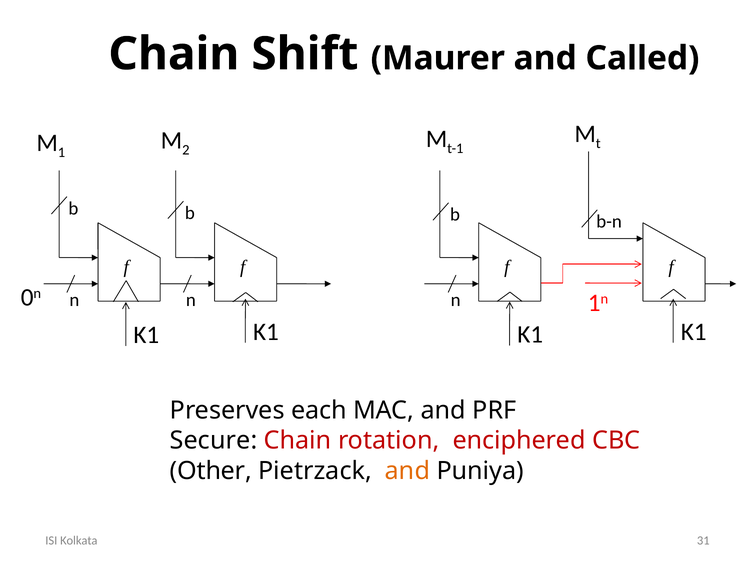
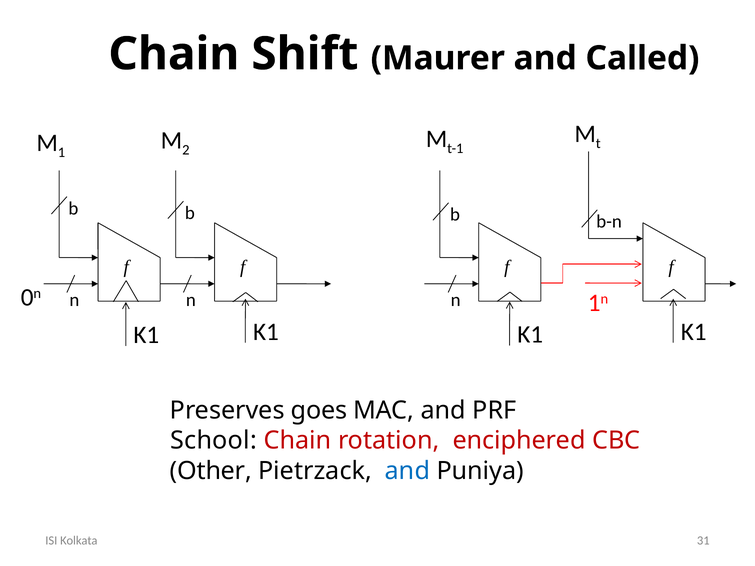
each: each -> goes (319, 411)
Secure: Secure -> School (213, 441)
and colour: orange -> blue (407, 471)
